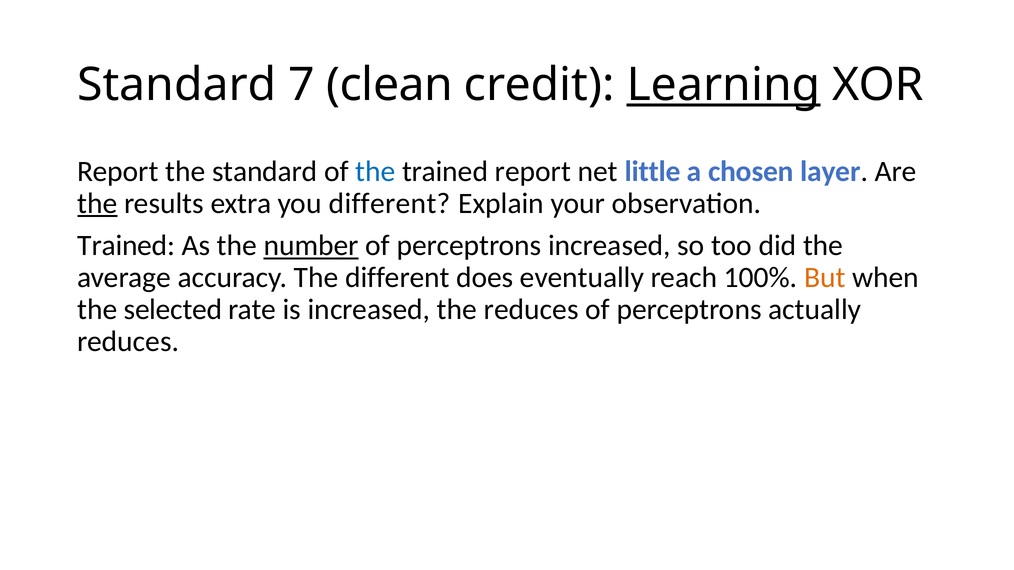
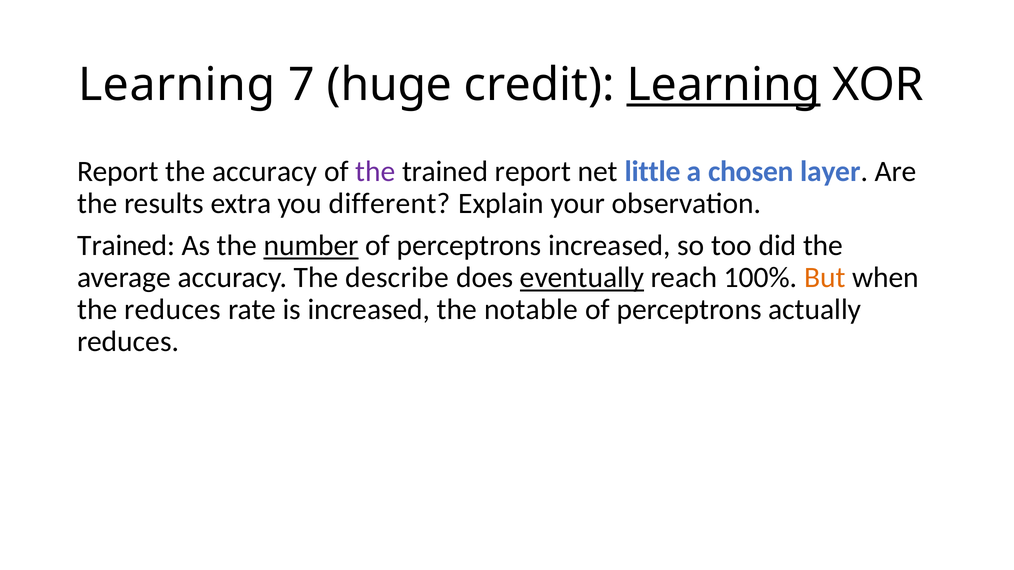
Standard: Standard -> Learning (177, 85)
clean: clean -> huge (390, 85)
the standard: standard -> accuracy (265, 171)
the colour: blue -> purple (375, 171)
the underline: present -> none (97, 203)
The different: different -> describe (397, 278)
eventually underline: none -> present (582, 278)
the selected: selected -> reduces (173, 310)
the reduces: reduces -> notable (531, 310)
